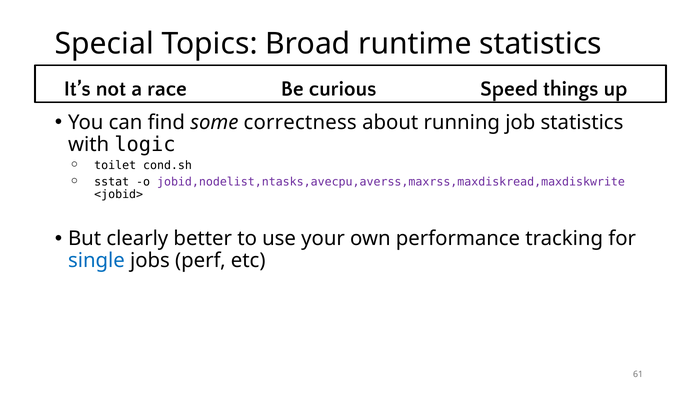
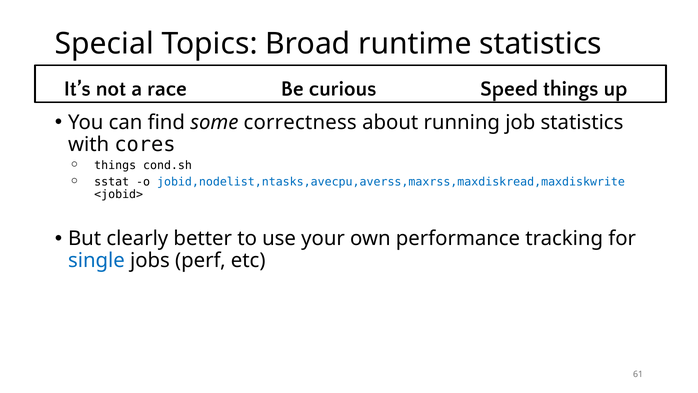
logic: logic -> cores (145, 144)
toilet: toilet -> things (115, 165)
jobid,nodelist,ntasks,avecpu,averss,maxrss,maxdiskread,maxdiskwrite colour: purple -> blue (391, 181)
